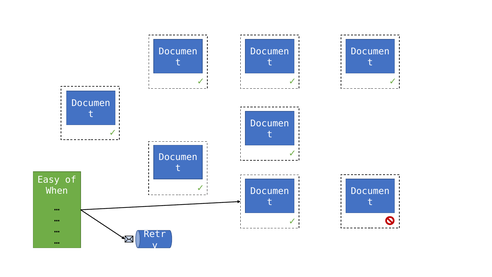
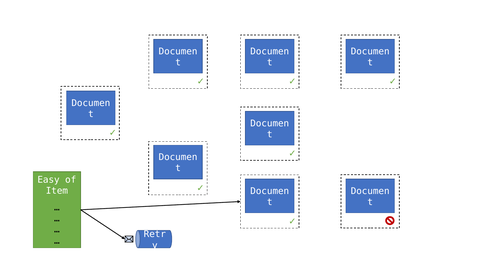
When: When -> Item (57, 191)
